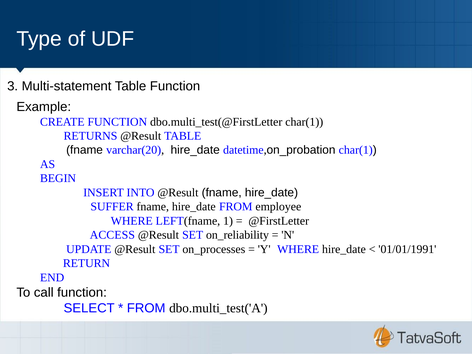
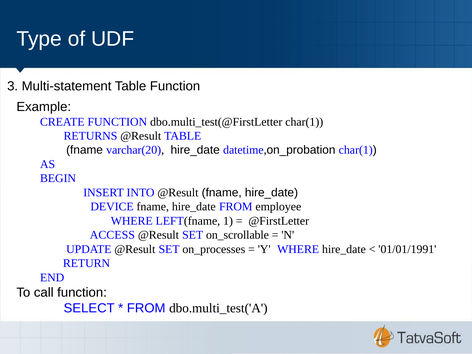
SUFFER: SUFFER -> DEVICE (112, 207)
on_reliability: on_reliability -> on_scrollable (237, 235)
